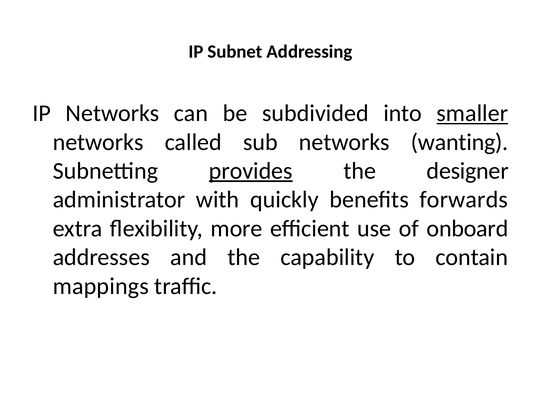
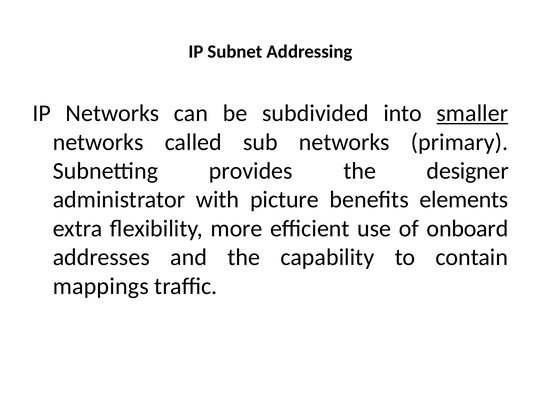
wanting: wanting -> primary (460, 142)
provides underline: present -> none (251, 171)
quickly: quickly -> picture (284, 200)
forwards: forwards -> elements (464, 200)
